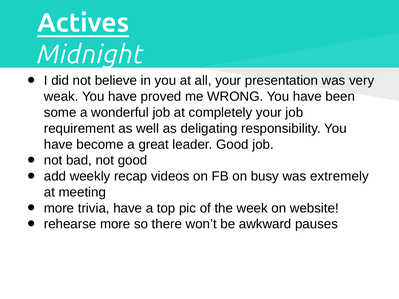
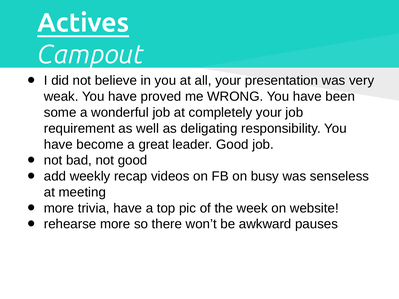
Midnight: Midnight -> Campout (90, 55)
extremely: extremely -> senseless (340, 176)
